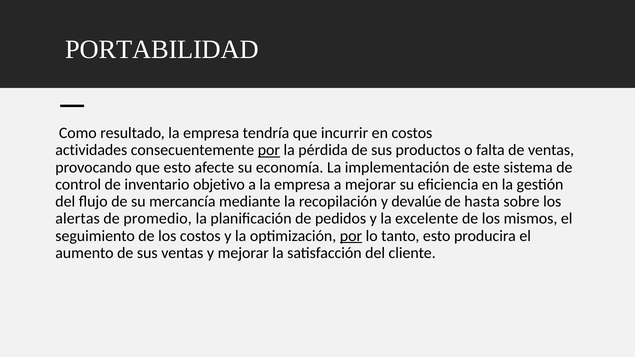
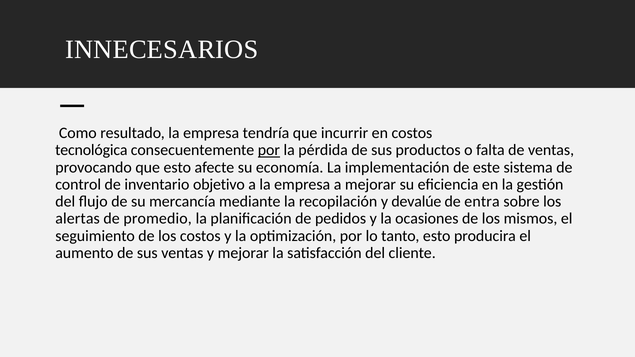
PORTABILIDAD: PORTABILIDAD -> INNECESARIOS (162, 50)
actividades: actividades -> tecnológica (91, 150)
hasta: hasta -> entra (482, 202)
excelente: excelente -> ocasiones (427, 219)
por underline: present -> none (351, 236)
